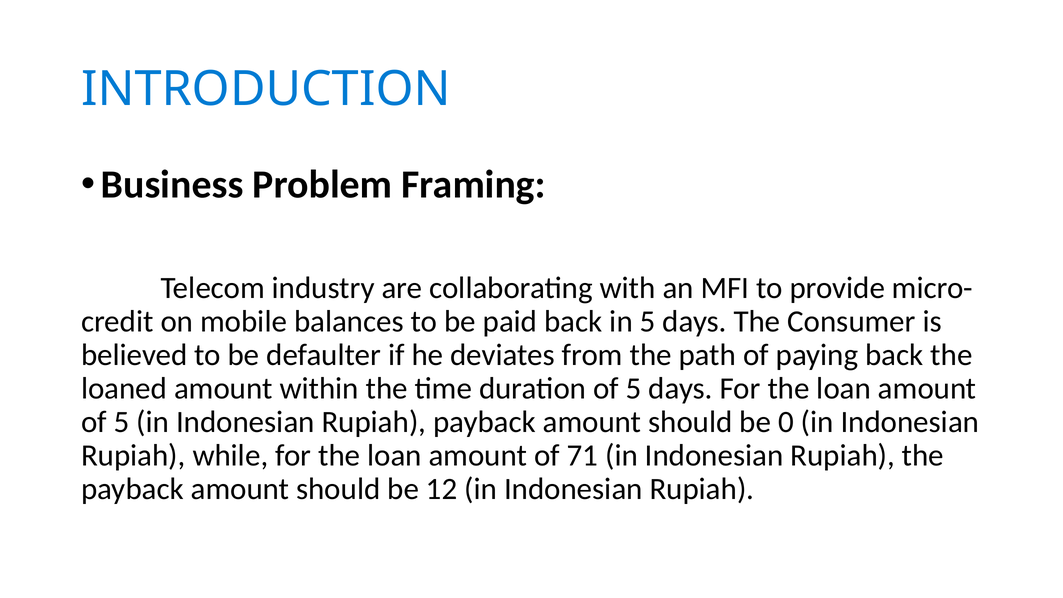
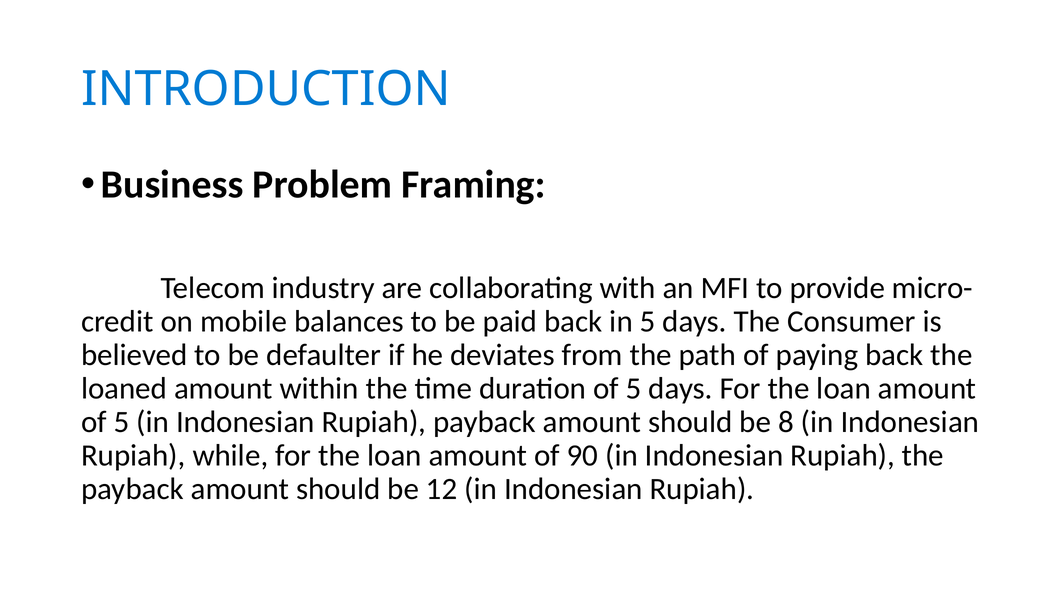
0: 0 -> 8 (786, 422)
71: 71 -> 90 (582, 455)
